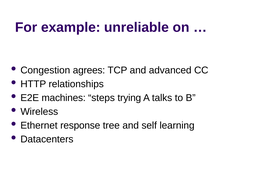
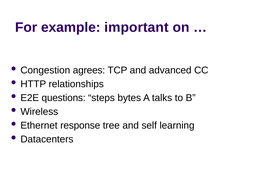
unreliable: unreliable -> important (136, 27)
machines: machines -> questions (64, 98)
trying: trying -> bytes (129, 98)
